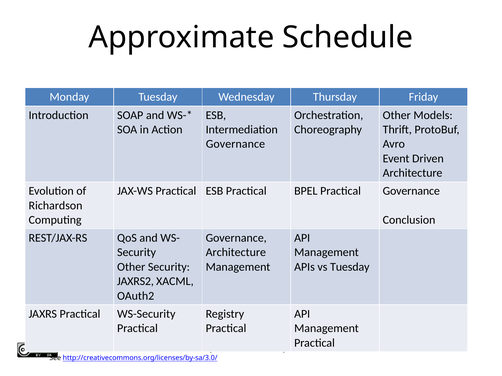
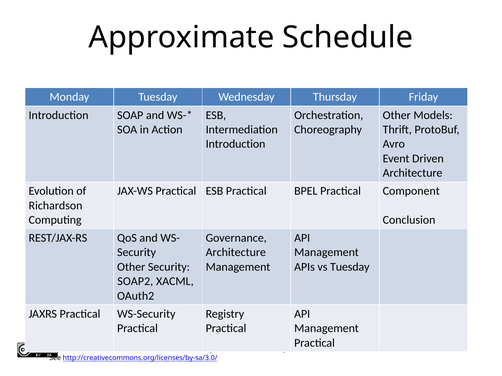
Governance: Governance -> Introduction (236, 144)
Practical Governance: Governance -> Component (411, 191)
JAXRS2: JAXRS2 -> SOAP2 (135, 282)
